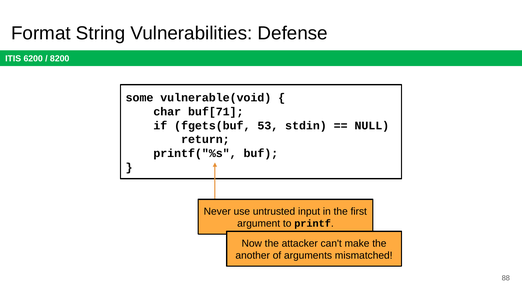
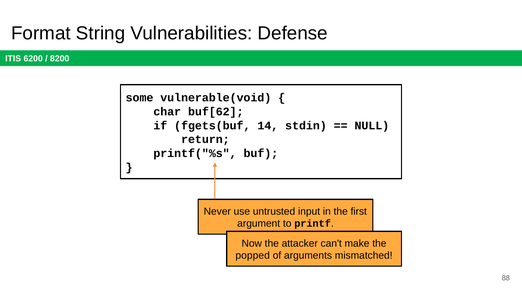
buf[71: buf[71 -> buf[62 (216, 111)
53: 53 -> 14 (268, 125)
another: another -> popped (253, 255)
